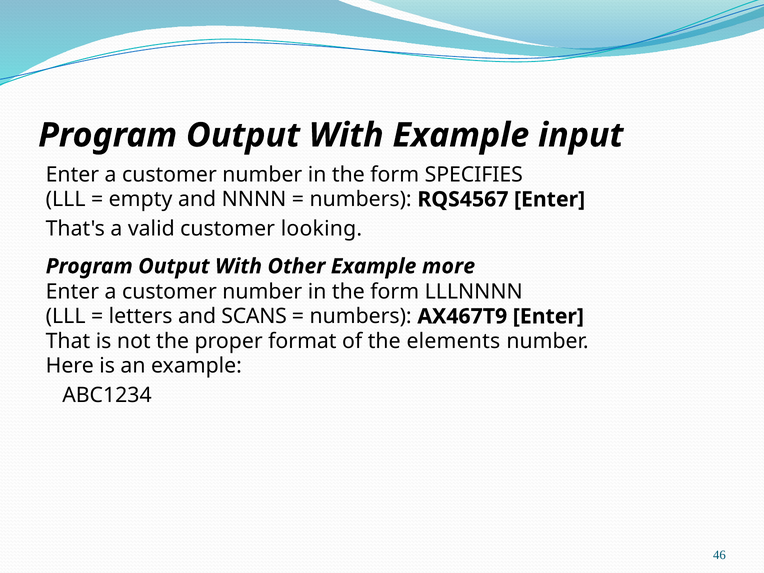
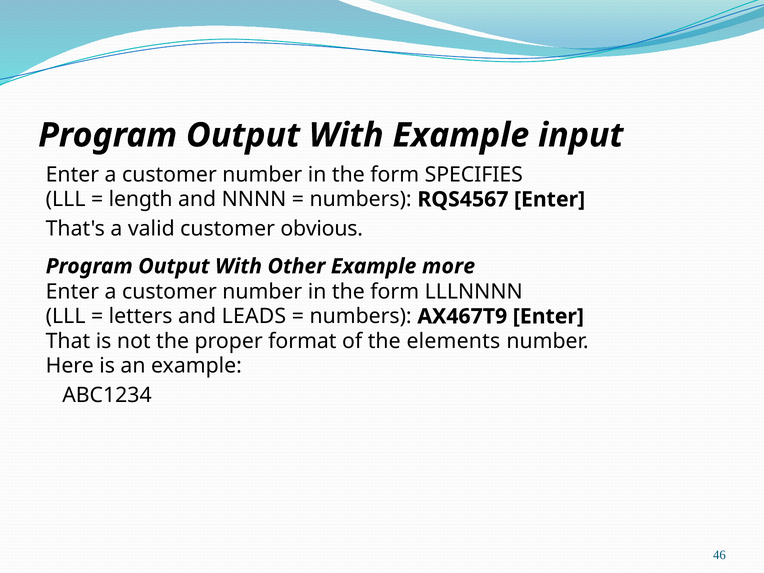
empty: empty -> length (141, 199)
looking: looking -> obvious (322, 229)
SCANS: SCANS -> LEADS (254, 316)
